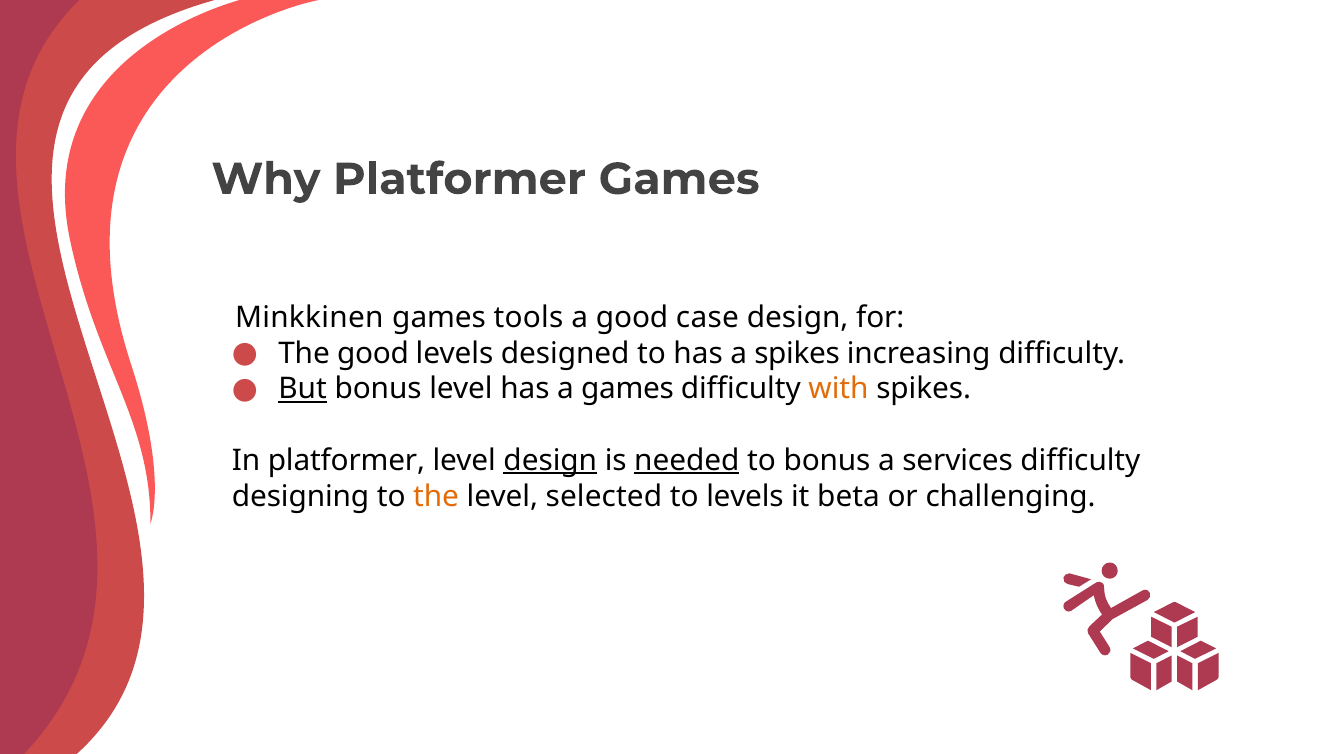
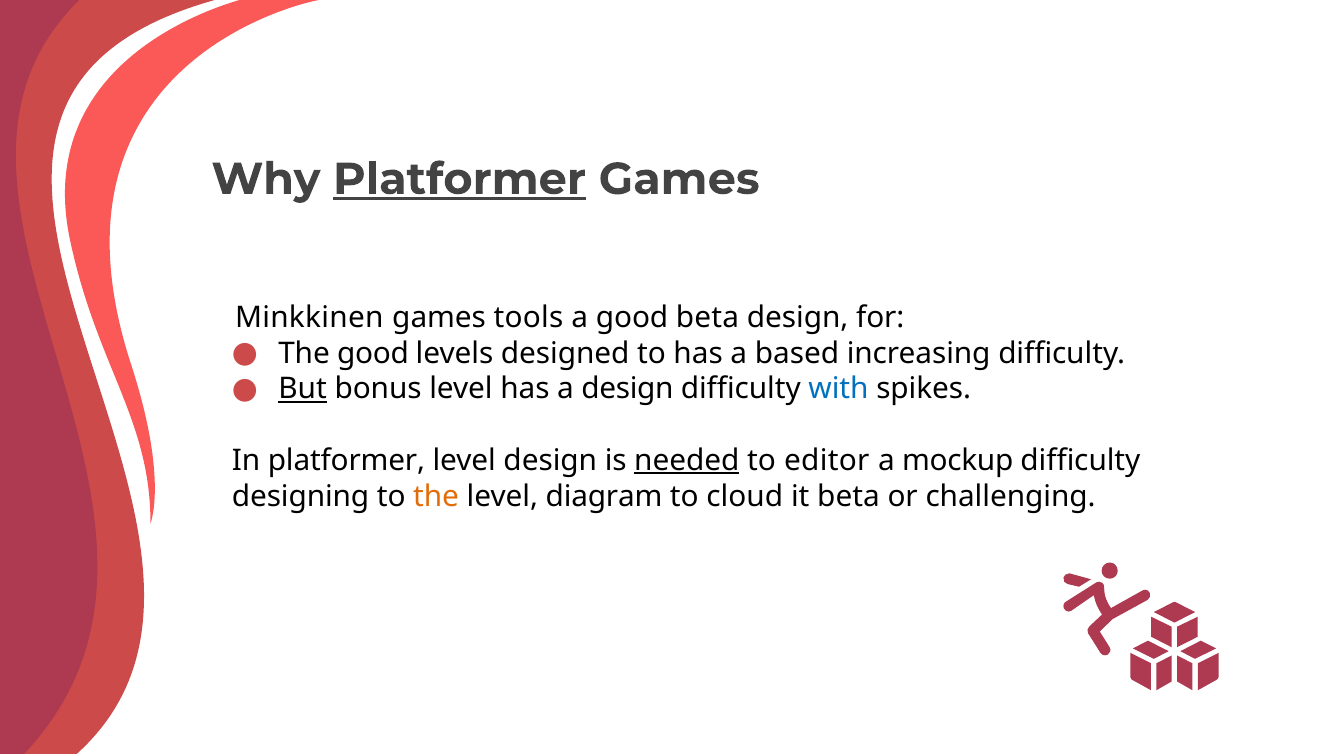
Platformer underline: none -> present (460, 179)
good case: case -> beta (708, 318)
a spikes: spikes -> based (797, 354)
a games: games -> design (627, 389)
with colour: orange -> blue (839, 389)
design underline: present -> none (550, 461)
to bonus: bonus -> editor (827, 461)
services: services -> mockup (958, 461)
selected: selected -> diagram (604, 496)
to levels: levels -> cloud (745, 496)
